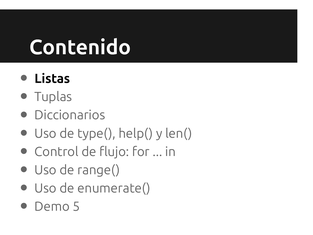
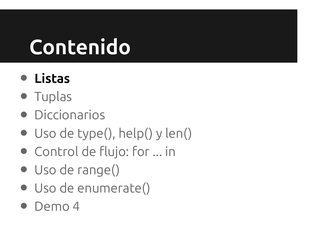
5: 5 -> 4 (76, 206)
